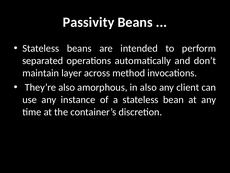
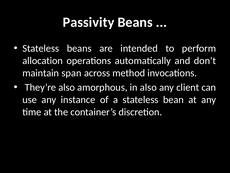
separated: separated -> allocation (43, 61)
layer: layer -> span (71, 73)
